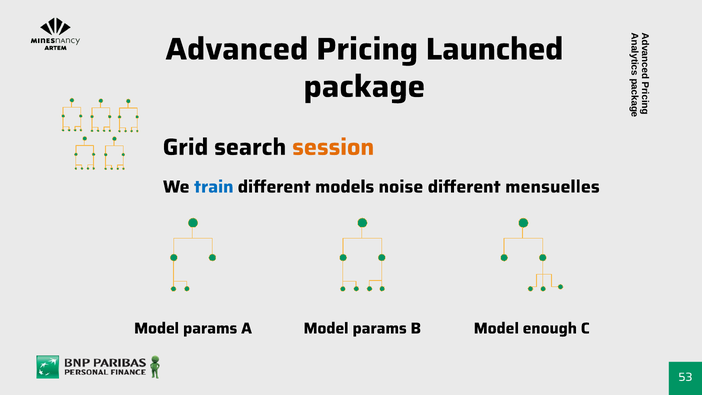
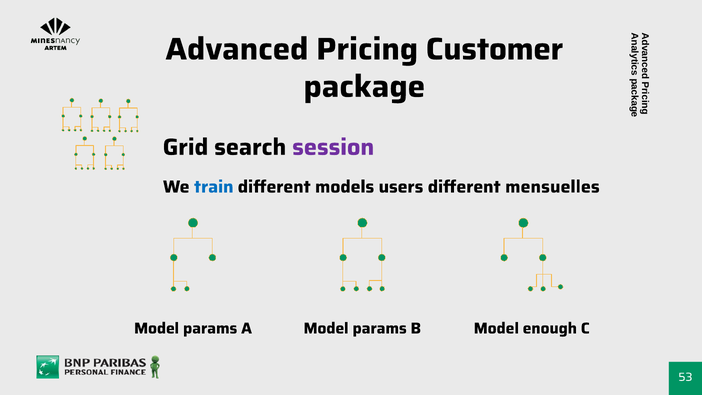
Launched: Launched -> Customer (495, 49)
session colour: orange -> purple (333, 147)
noise: noise -> users (401, 187)
